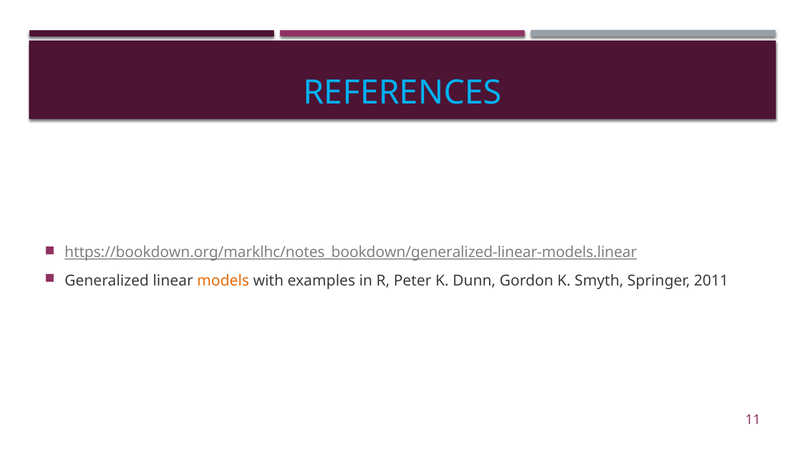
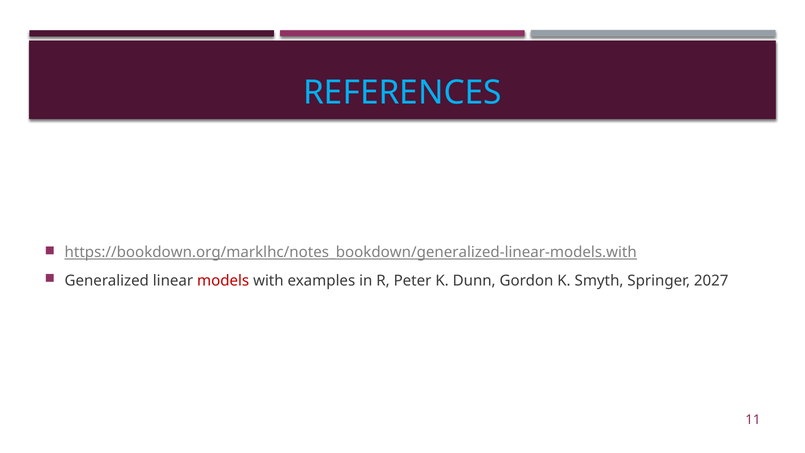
https://bookdown.org/marklhc/notes_bookdown/generalized-linear-models.linear: https://bookdown.org/marklhc/notes_bookdown/generalized-linear-models.linear -> https://bookdown.org/marklhc/notes_bookdown/generalized-linear-models.with (351, 252)
models colour: orange -> red (223, 281)
2011: 2011 -> 2027 (711, 281)
